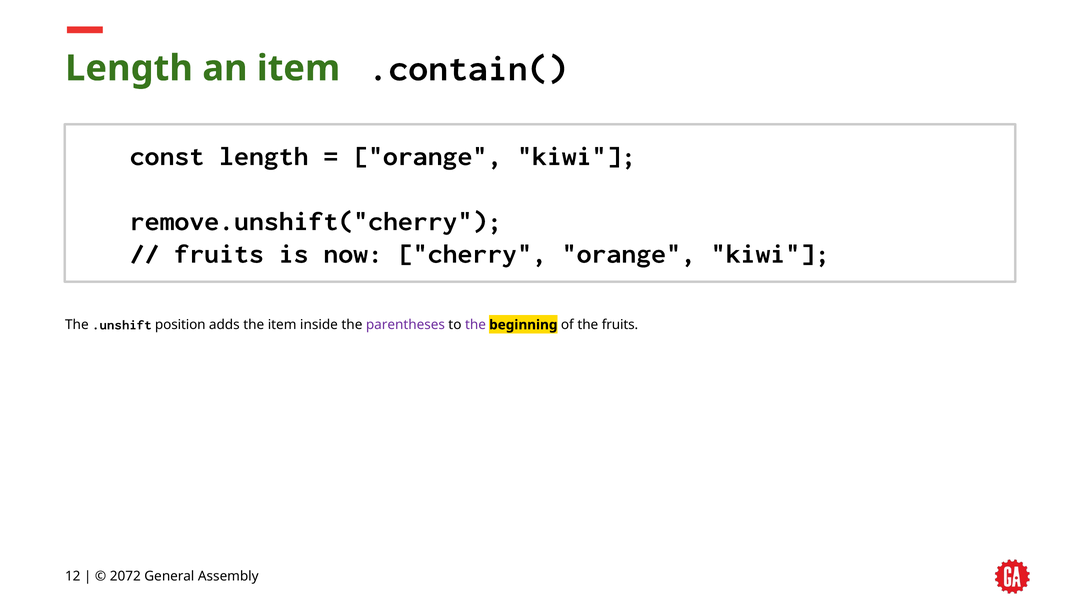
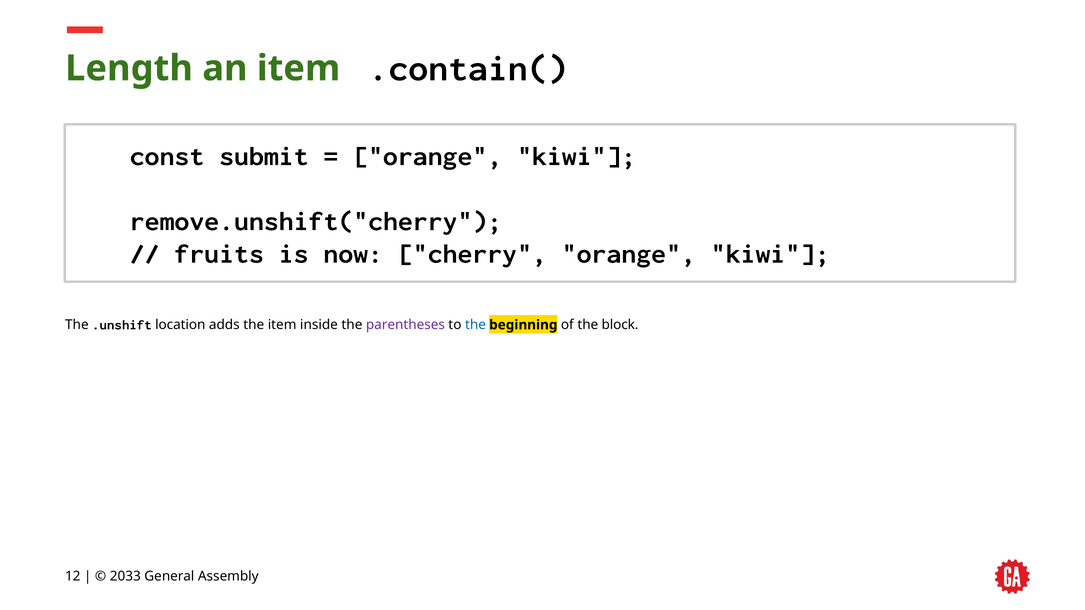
const length: length -> submit (264, 156)
position: position -> location (180, 325)
the colour: purple -> blue (475, 325)
the fruits: fruits -> block (620, 325)
2072: 2072 -> 2033 (125, 576)
